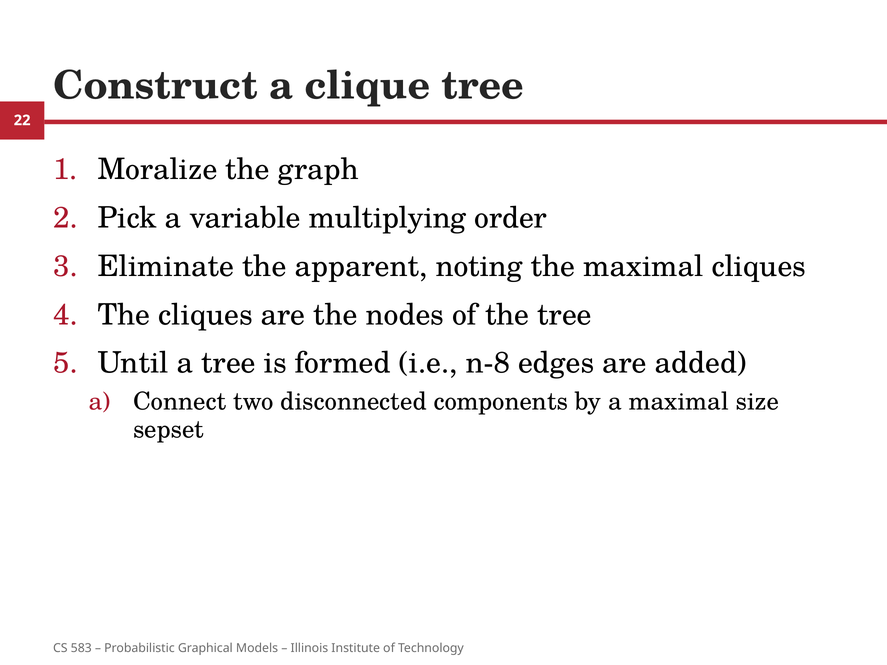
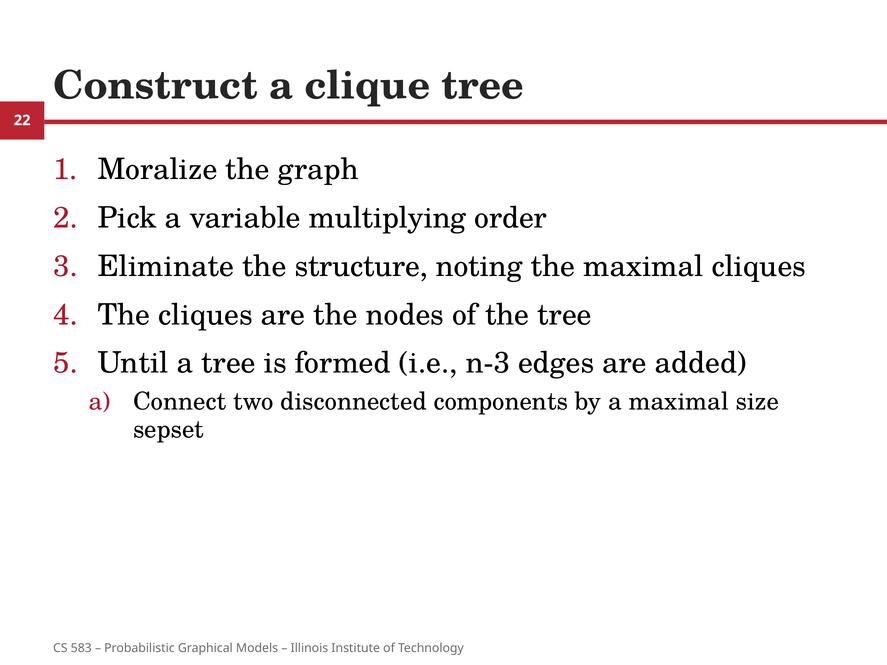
apparent: apparent -> structure (361, 266)
n-8: n-8 -> n-3 (488, 363)
